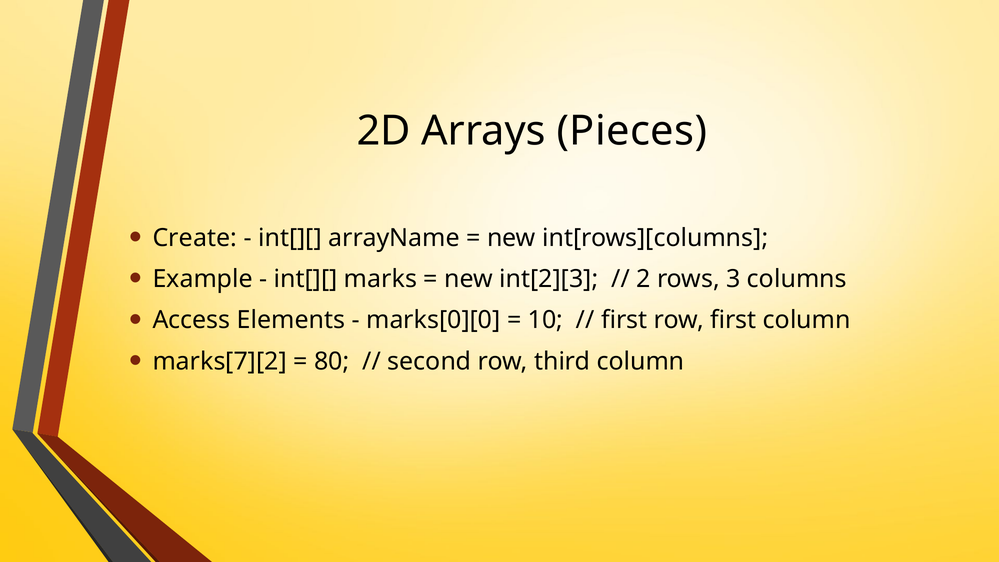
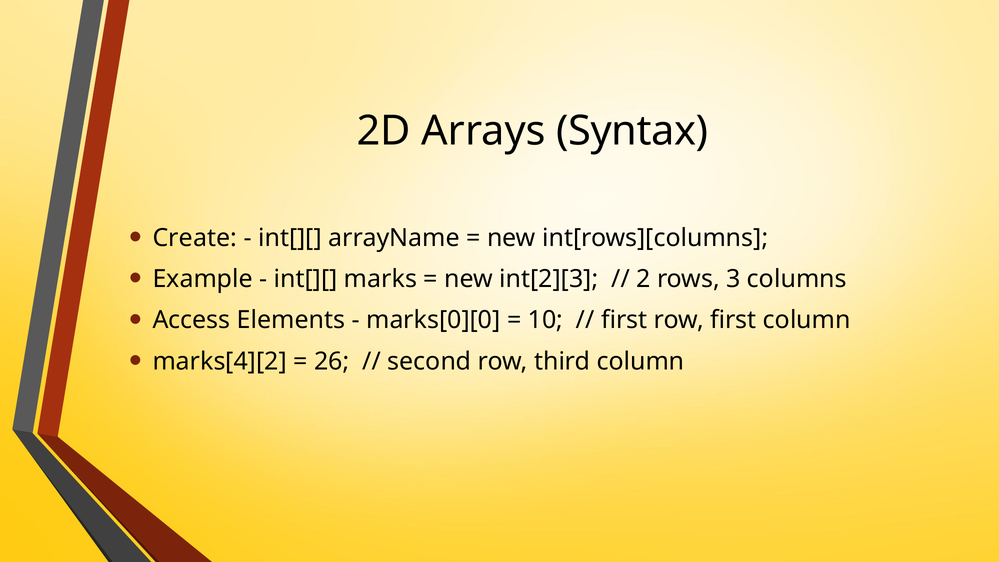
Pieces: Pieces -> Syntax (632, 131)
marks[7][2: marks[7][2 -> marks[4][2 (220, 361)
80: 80 -> 26 (332, 361)
